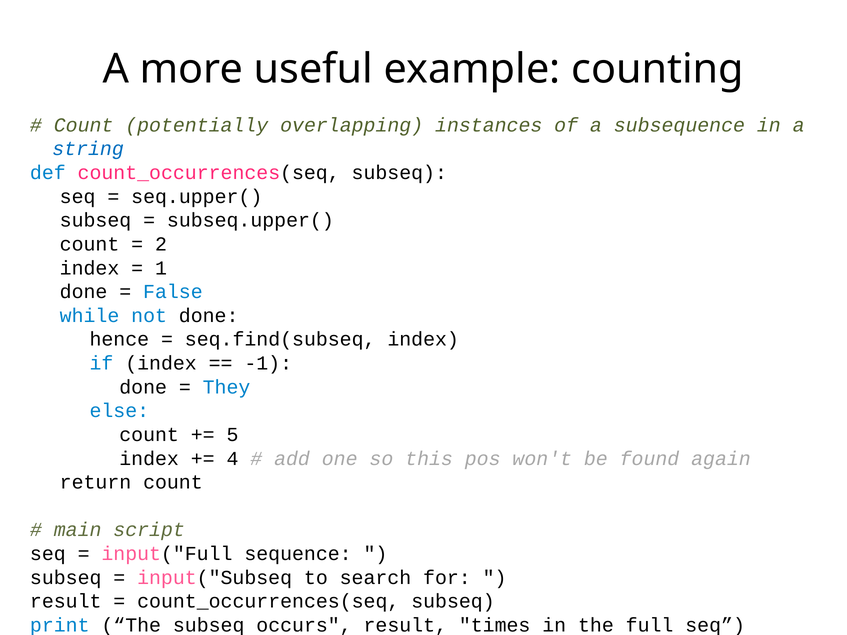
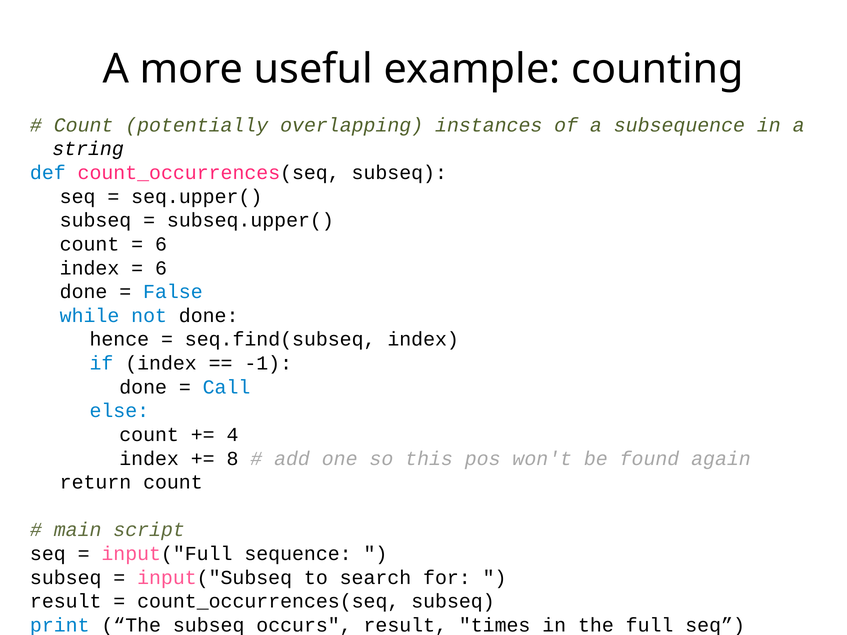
string colour: blue -> black (88, 149)
2: 2 -> 6 (161, 244)
1: 1 -> 6 (161, 268)
They: They -> Call (227, 387)
5: 5 -> 4 (232, 435)
4: 4 -> 8 (232, 459)
